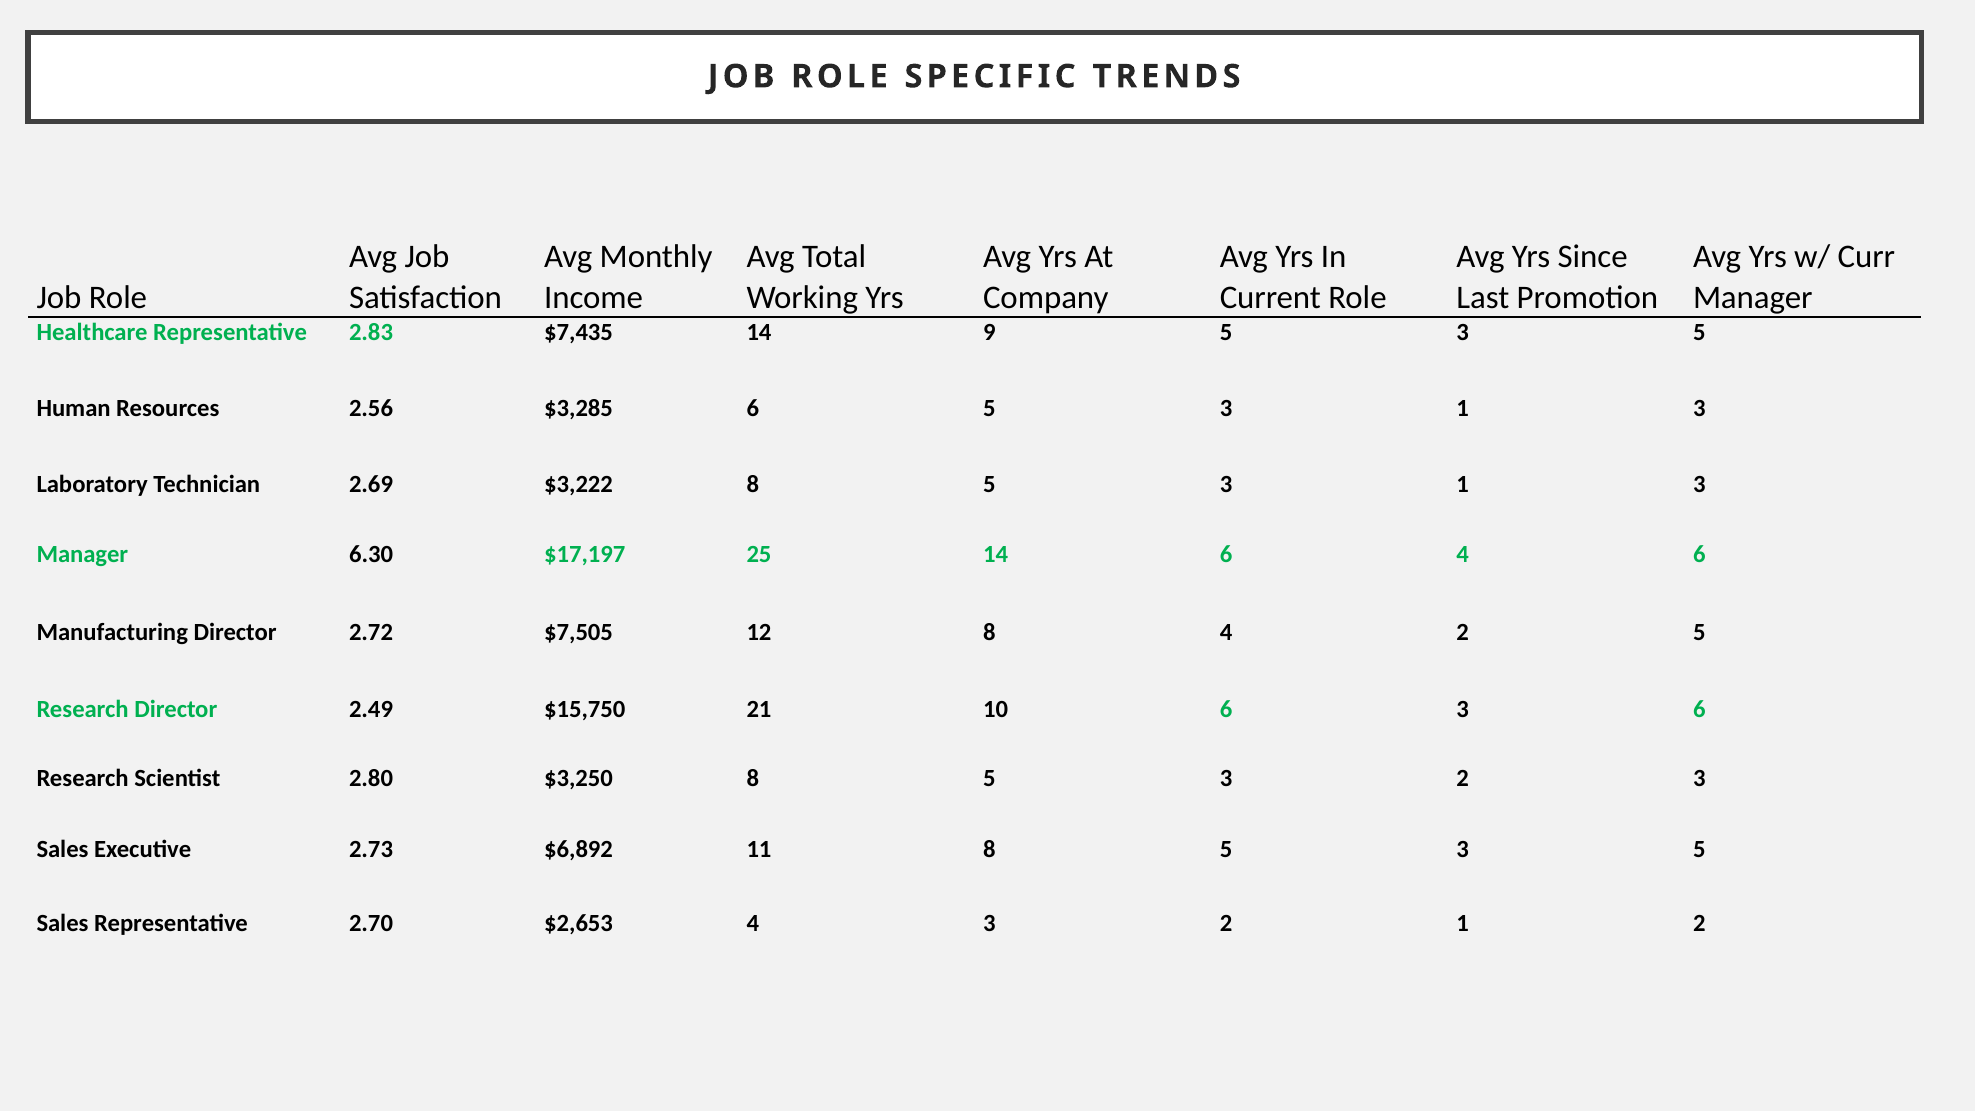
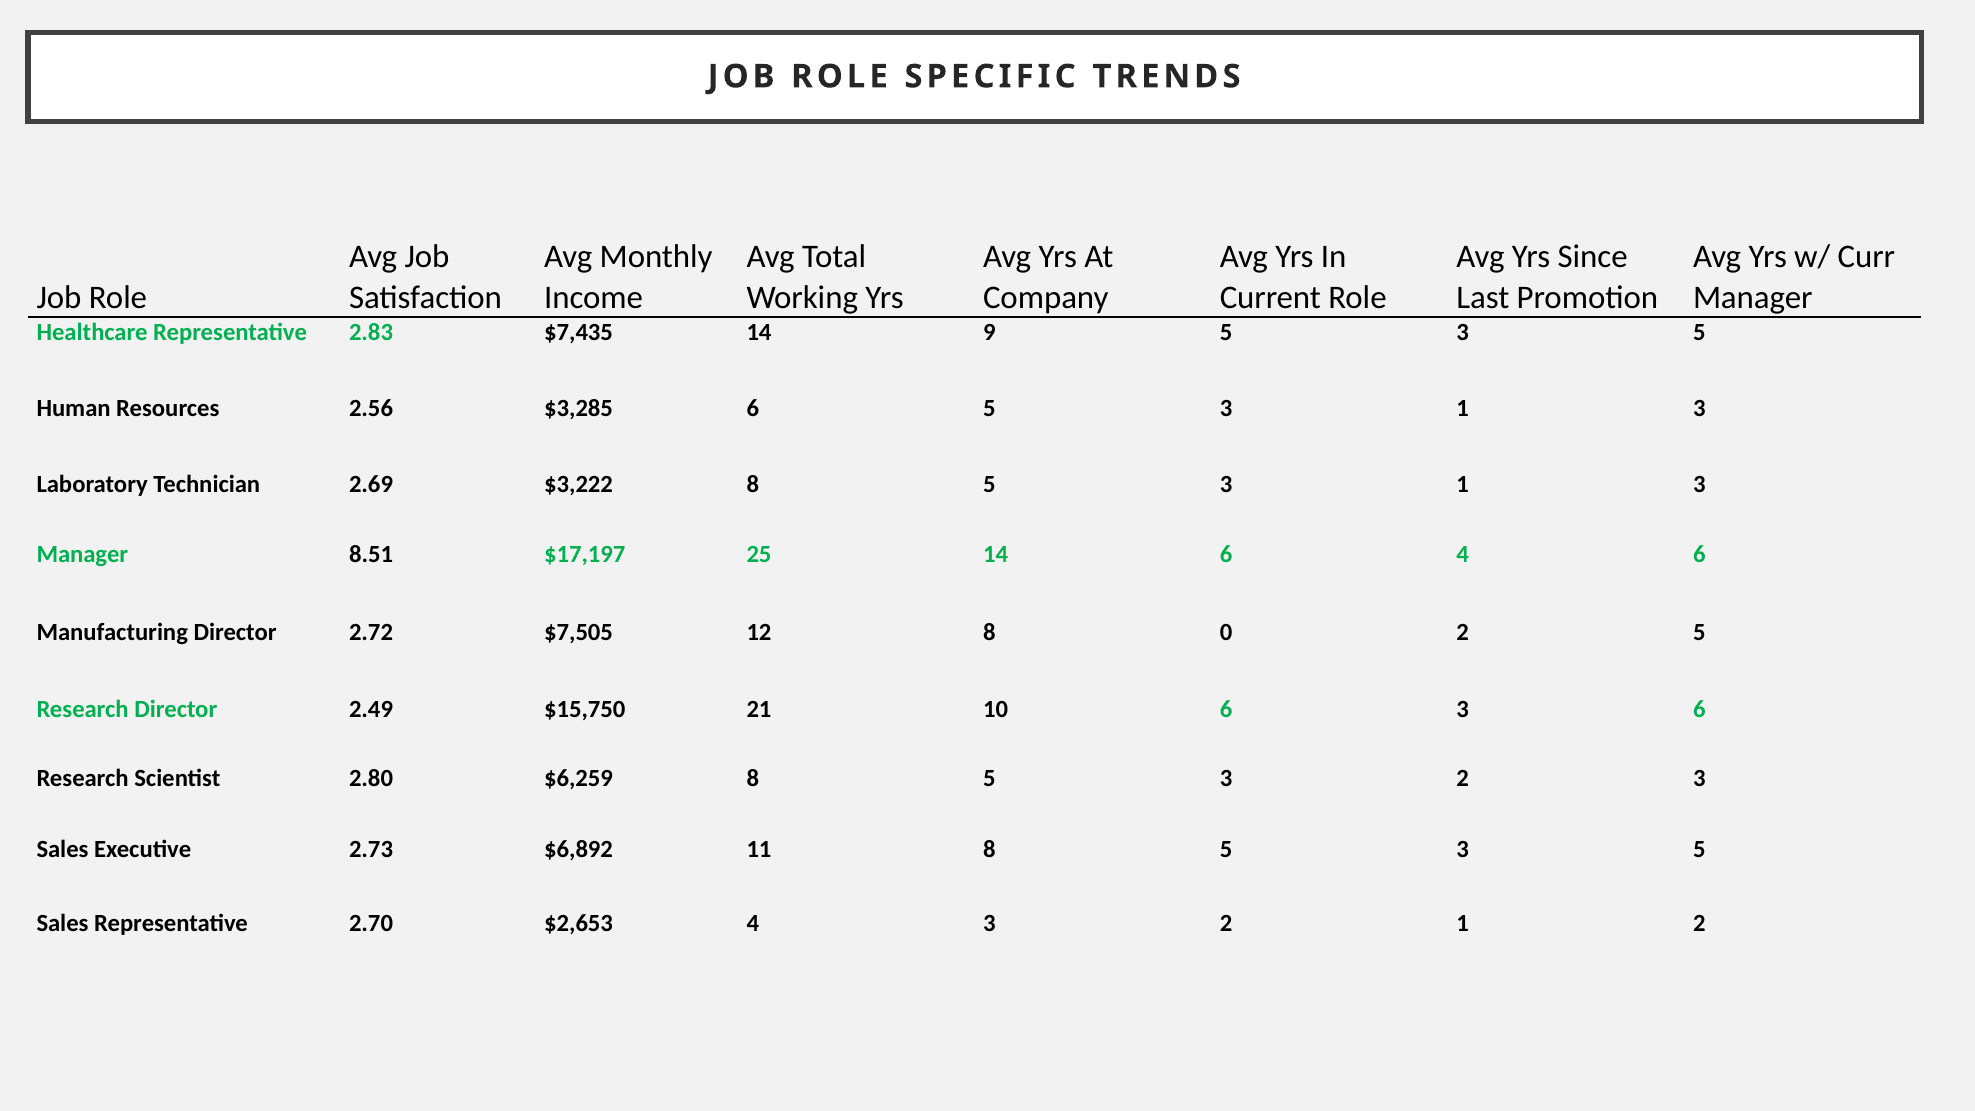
6.30: 6.30 -> 8.51 (371, 554)
8 4: 4 -> 0 (1226, 632)
$3,250: $3,250 -> $6,259 (579, 779)
